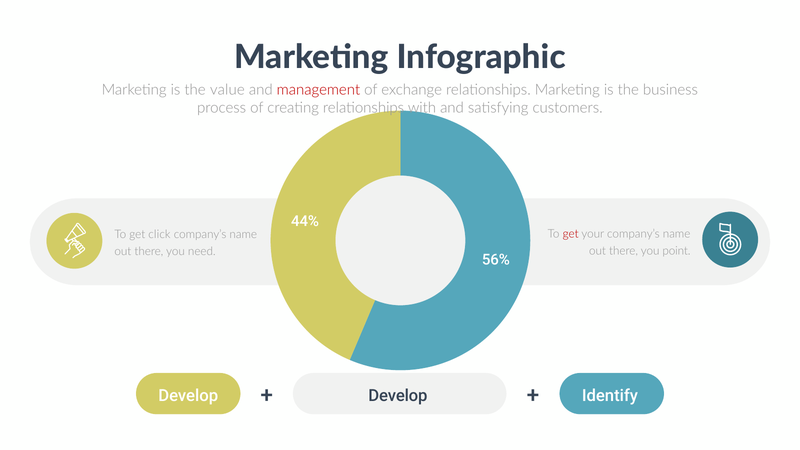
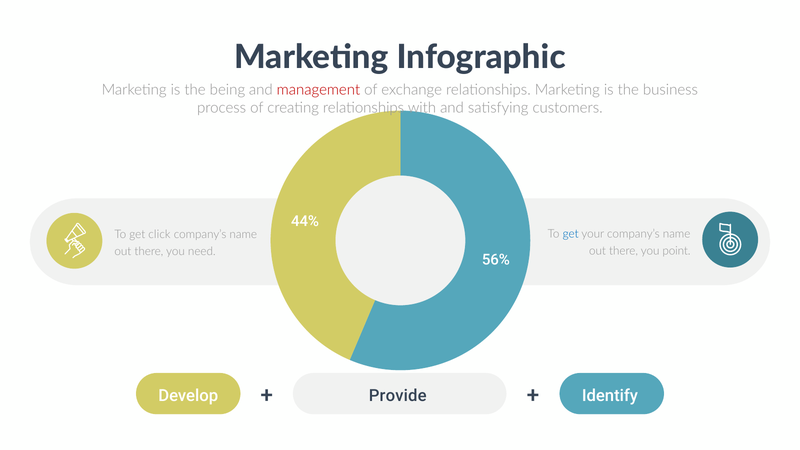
value: value -> being (227, 90)
get colour: red -> blue (571, 234)
Develop: Develop -> Provide (398, 396)
